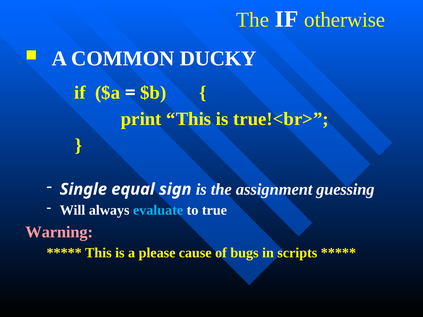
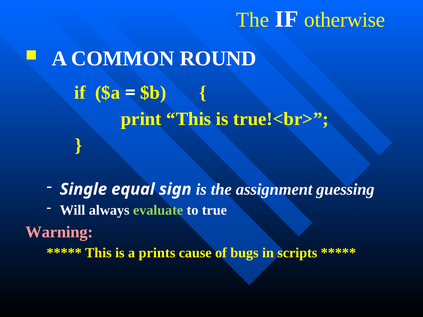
DUCKY: DUCKY -> ROUND (218, 59)
evaluate colour: light blue -> light green (158, 210)
please: please -> prints (157, 253)
